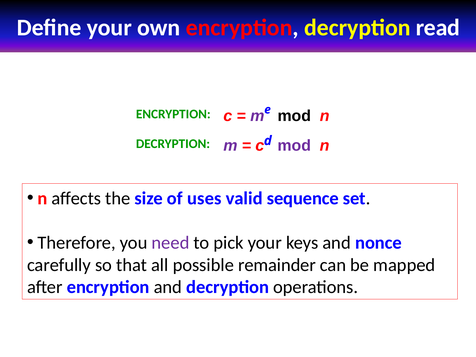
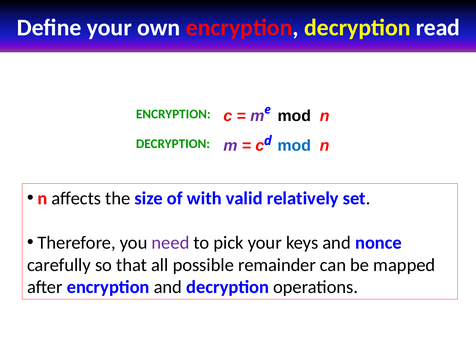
mod colour: purple -> blue (294, 146)
uses: uses -> with (204, 198)
sequence: sequence -> relatively (303, 198)
